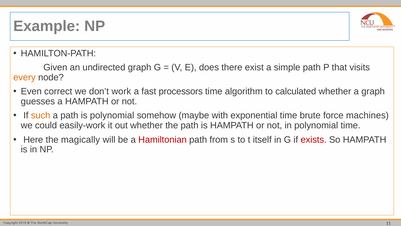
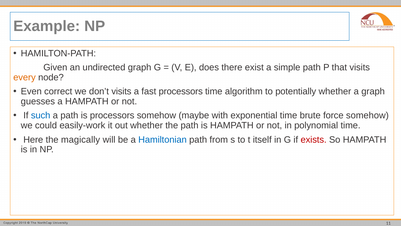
don’t work: work -> visits (121, 91)
calculated: calculated -> potentially (296, 91)
such colour: orange -> blue (41, 115)
is polynomial: polynomial -> processors (112, 115)
force machines: machines -> somehow (367, 115)
Hamiltonian colour: red -> blue (163, 139)
